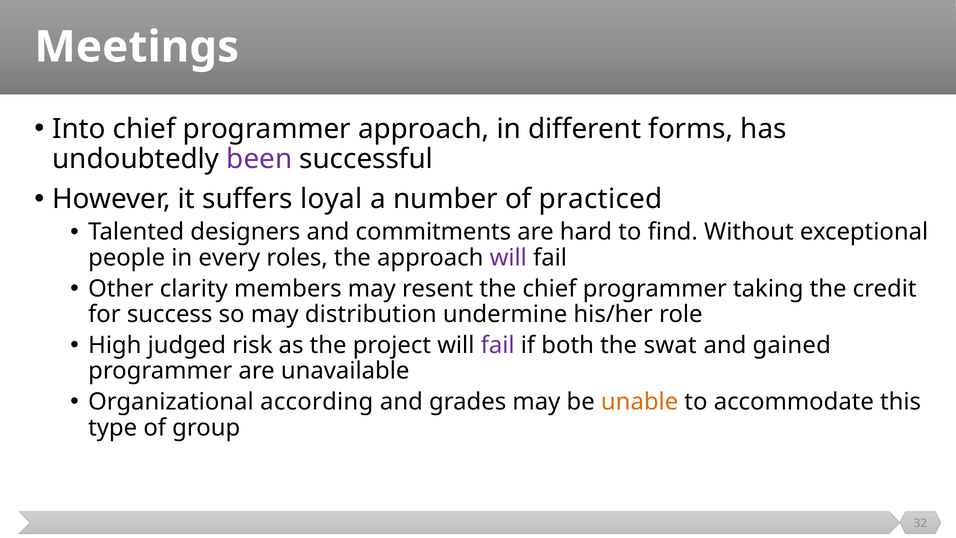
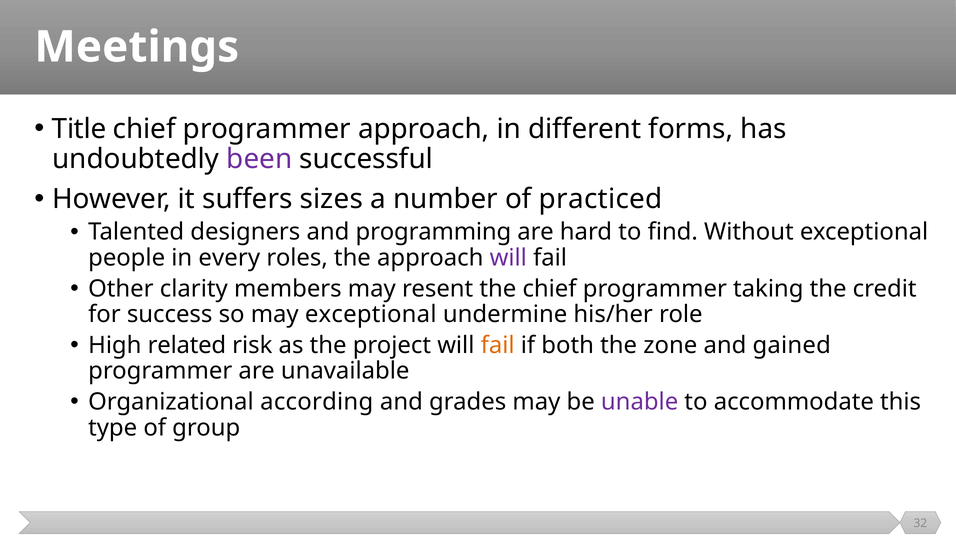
Into: Into -> Title (79, 129)
loyal: loyal -> sizes (331, 199)
commitments: commitments -> programming (433, 232)
may distribution: distribution -> exceptional (371, 314)
judged: judged -> related (187, 345)
fail colour: purple -> orange (498, 345)
swat: swat -> zone (670, 345)
unable colour: orange -> purple (640, 402)
